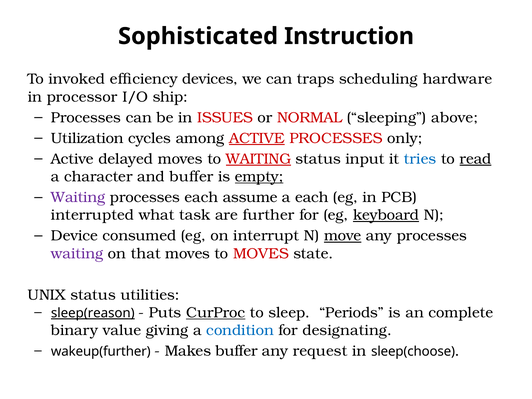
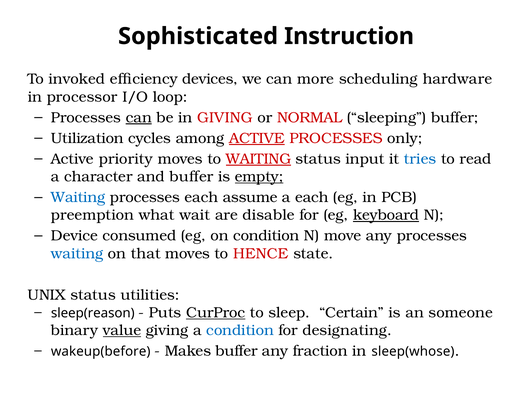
traps: traps -> more (316, 79)
ship: ship -> loop (170, 97)
can underline: none -> present (139, 118)
in ISSUES: ISSUES -> GIVING (225, 118)
sleeping above: above -> buffer (455, 118)
delayed: delayed -> priority (126, 159)
read underline: present -> none (476, 159)
Waiting colour: purple -> blue (78, 197)
interrupted: interrupted -> preemption (92, 215)
task: task -> wait (195, 215)
further: further -> disable (269, 215)
on interrupt: interrupt -> condition (266, 236)
move underline: present -> none (343, 236)
waiting colour: purple -> blue (77, 253)
to MOVES: MOVES -> HENCE (261, 253)
sleep(reason underline: present -> none (93, 313)
Periods: Periods -> Certain (352, 313)
complete: complete -> someone (461, 313)
value underline: none -> present (122, 330)
wakeup(further: wakeup(further -> wakeup(before (101, 352)
request: request -> fraction (320, 351)
sleep(choose: sleep(choose -> sleep(whose (413, 352)
